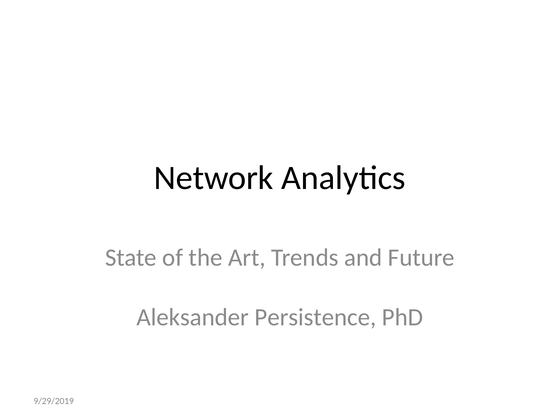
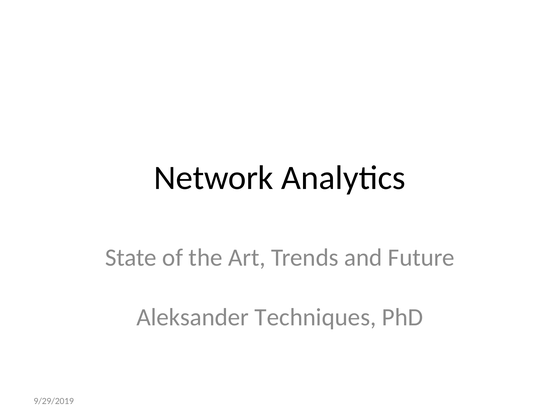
Persistence: Persistence -> Techniques (315, 317)
